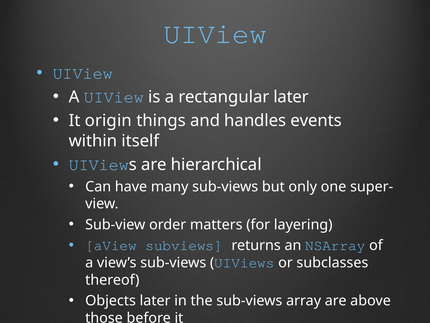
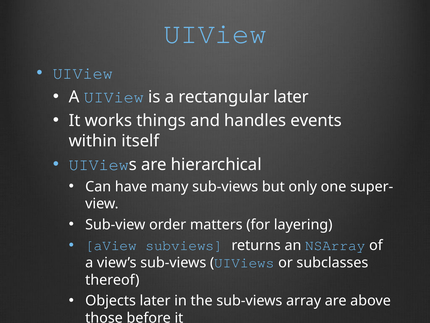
origin: origin -> works (108, 121)
